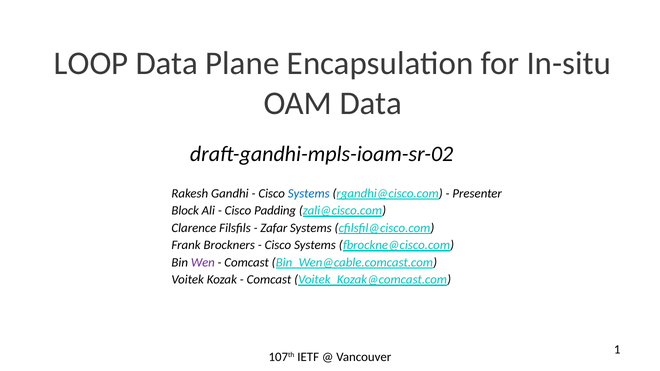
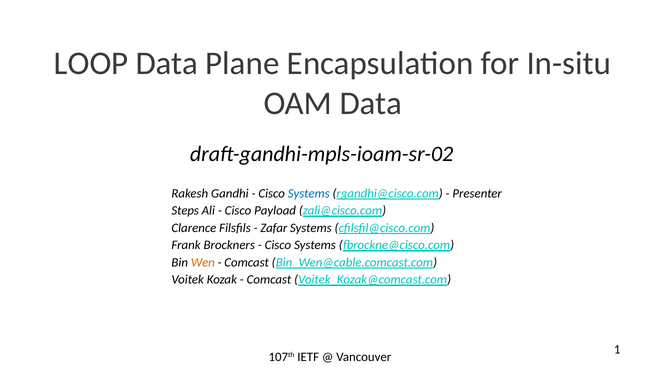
Block: Block -> Steps (185, 211)
Padding: Padding -> Payload (275, 211)
Wen colour: purple -> orange (203, 262)
